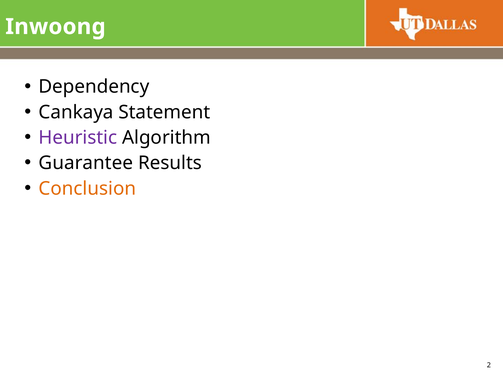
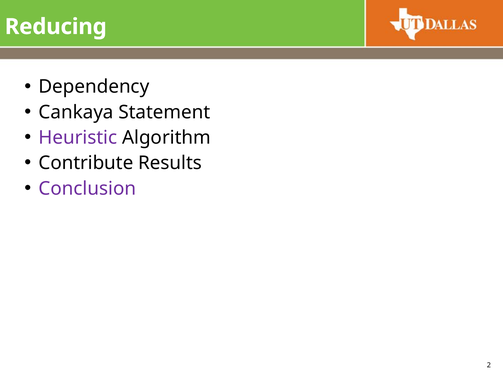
Inwoong: Inwoong -> Reducing (56, 27)
Guarantee: Guarantee -> Contribute (86, 163)
Conclusion colour: orange -> purple (87, 189)
